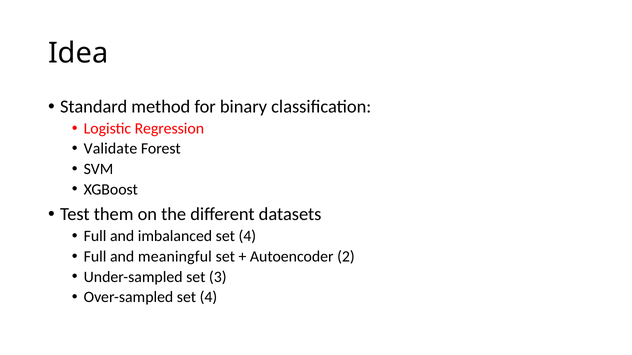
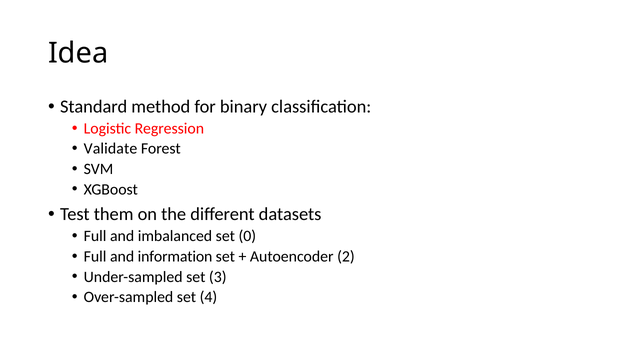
imbalanced set 4: 4 -> 0 (247, 237)
meaningful: meaningful -> information (175, 257)
